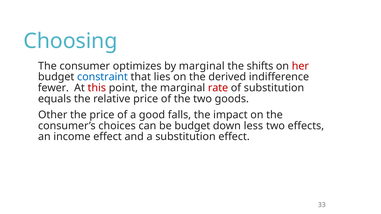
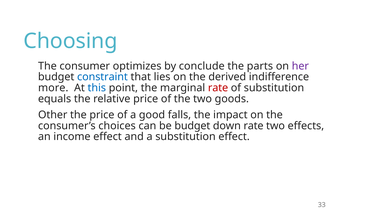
by marginal: marginal -> conclude (202, 66)
shifts: shifts -> parts (260, 66)
her colour: red -> purple (300, 66)
fewer: fewer -> more (53, 88)
this colour: red -> blue (97, 88)
down less: less -> rate (254, 126)
